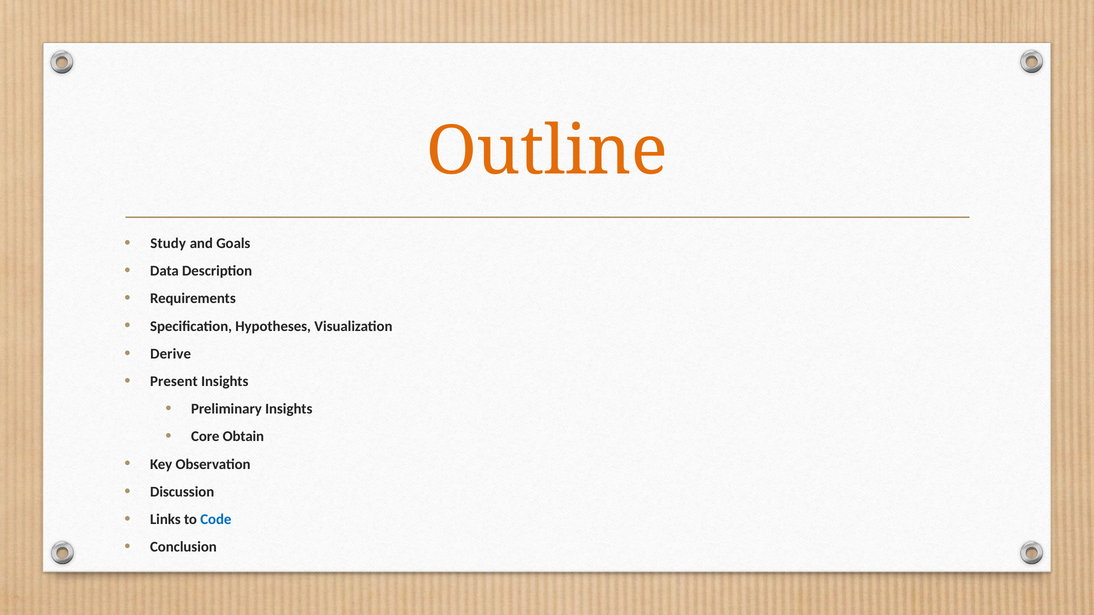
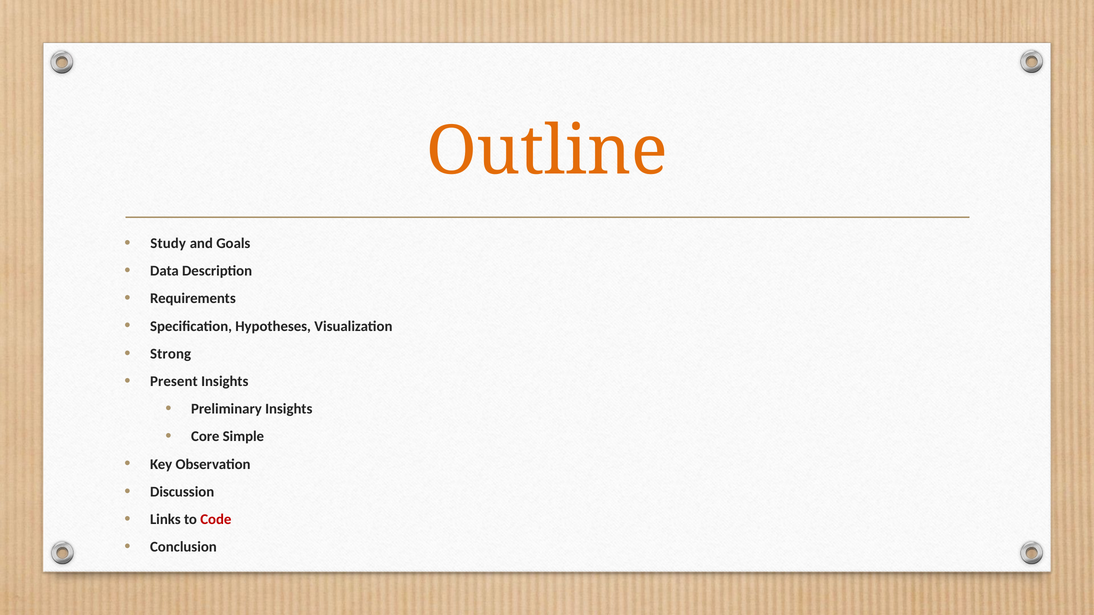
Derive: Derive -> Strong (171, 354)
Obtain: Obtain -> Simple (243, 437)
Code colour: blue -> red (216, 520)
